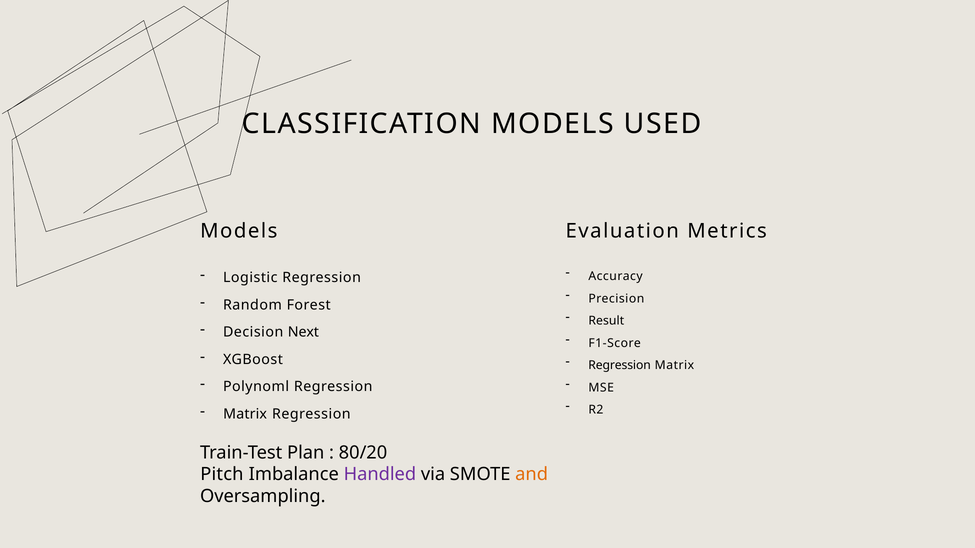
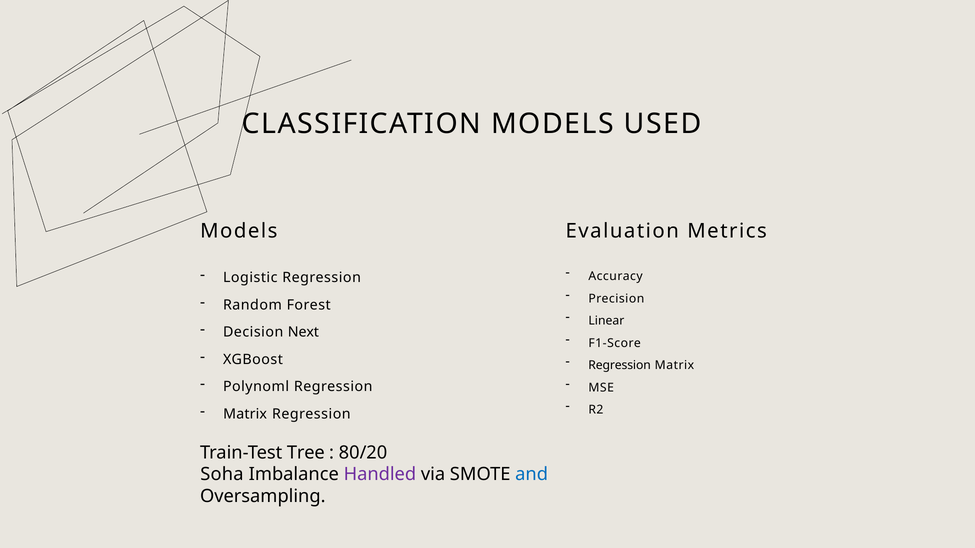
Result: Result -> Linear (606, 321)
Plan: Plan -> Tree (306, 453)
Pitch: Pitch -> Soha (222, 475)
and colour: orange -> blue (532, 475)
